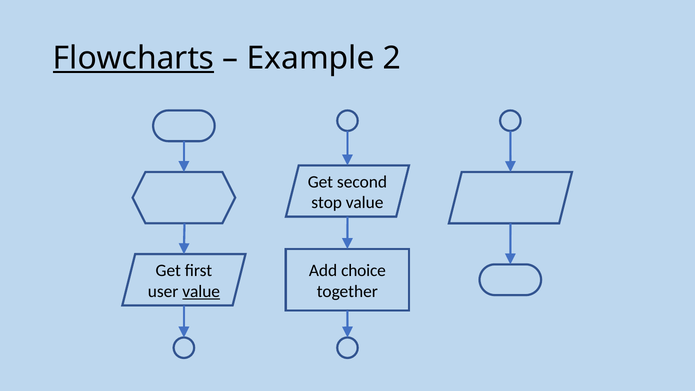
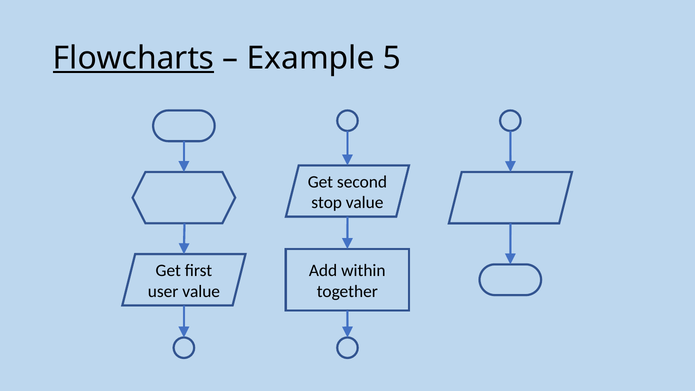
2: 2 -> 5 (392, 58)
choice: choice -> within (363, 270)
value underline: present -> none (201, 291)
